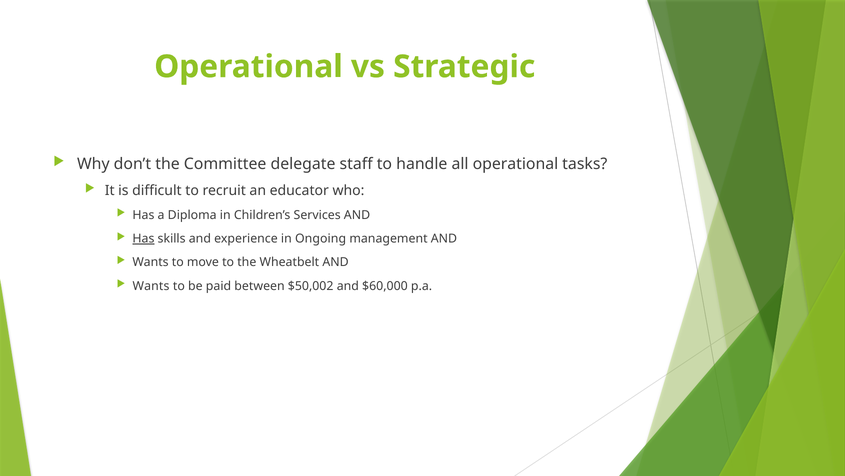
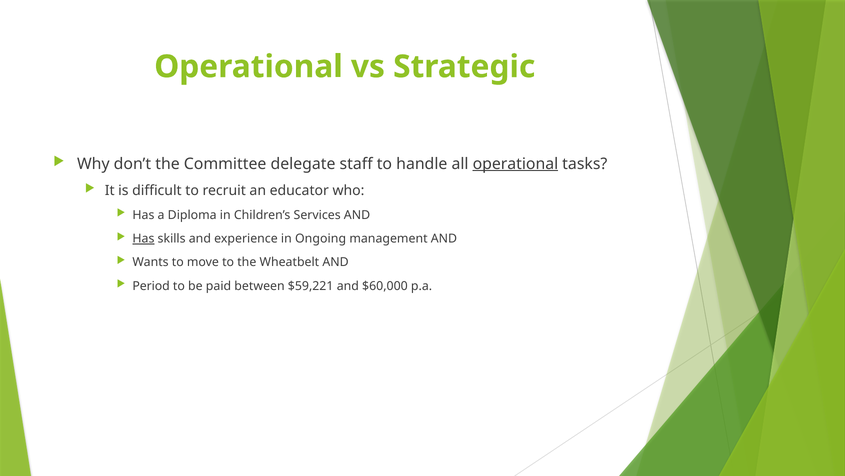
operational underline: none -> present (515, 164)
Wants: Wants -> Period (151, 286)
$50,002: $50,002 -> $59,221 (311, 286)
